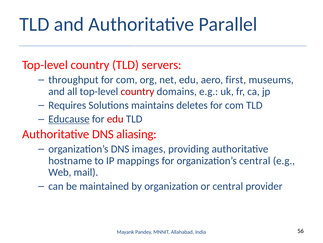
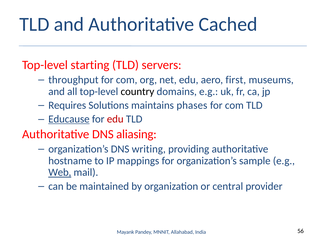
Parallel: Parallel -> Cached (228, 24)
country: country -> starting (90, 65)
country colour: red -> black (137, 91)
deletes: deletes -> phases (192, 105)
images: images -> writing (149, 149)
organization’s central: central -> sample (255, 160)
Web underline: none -> present (60, 172)
